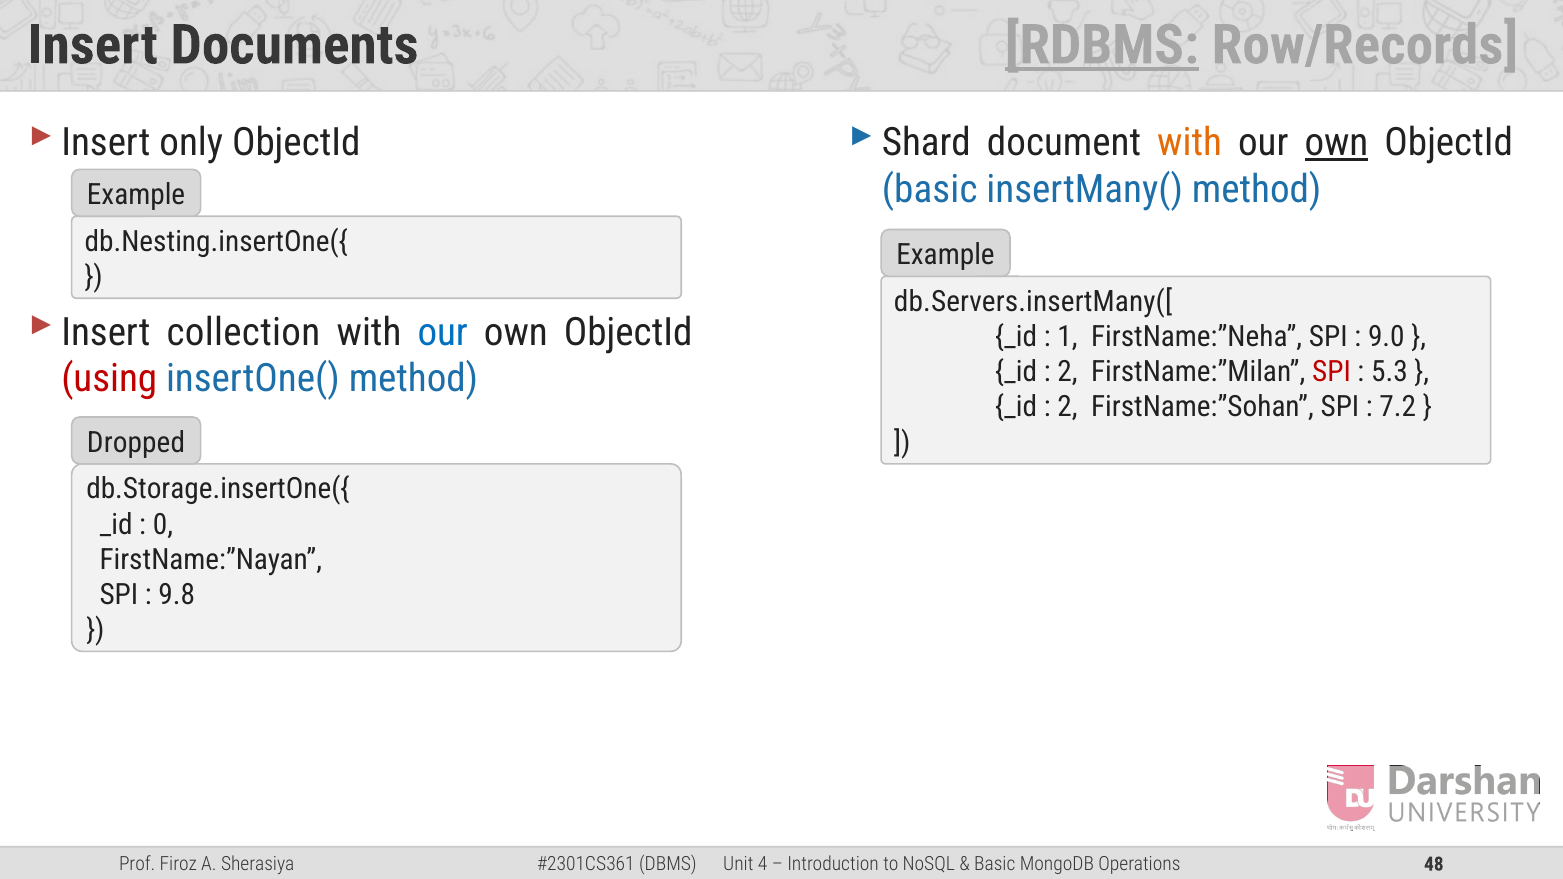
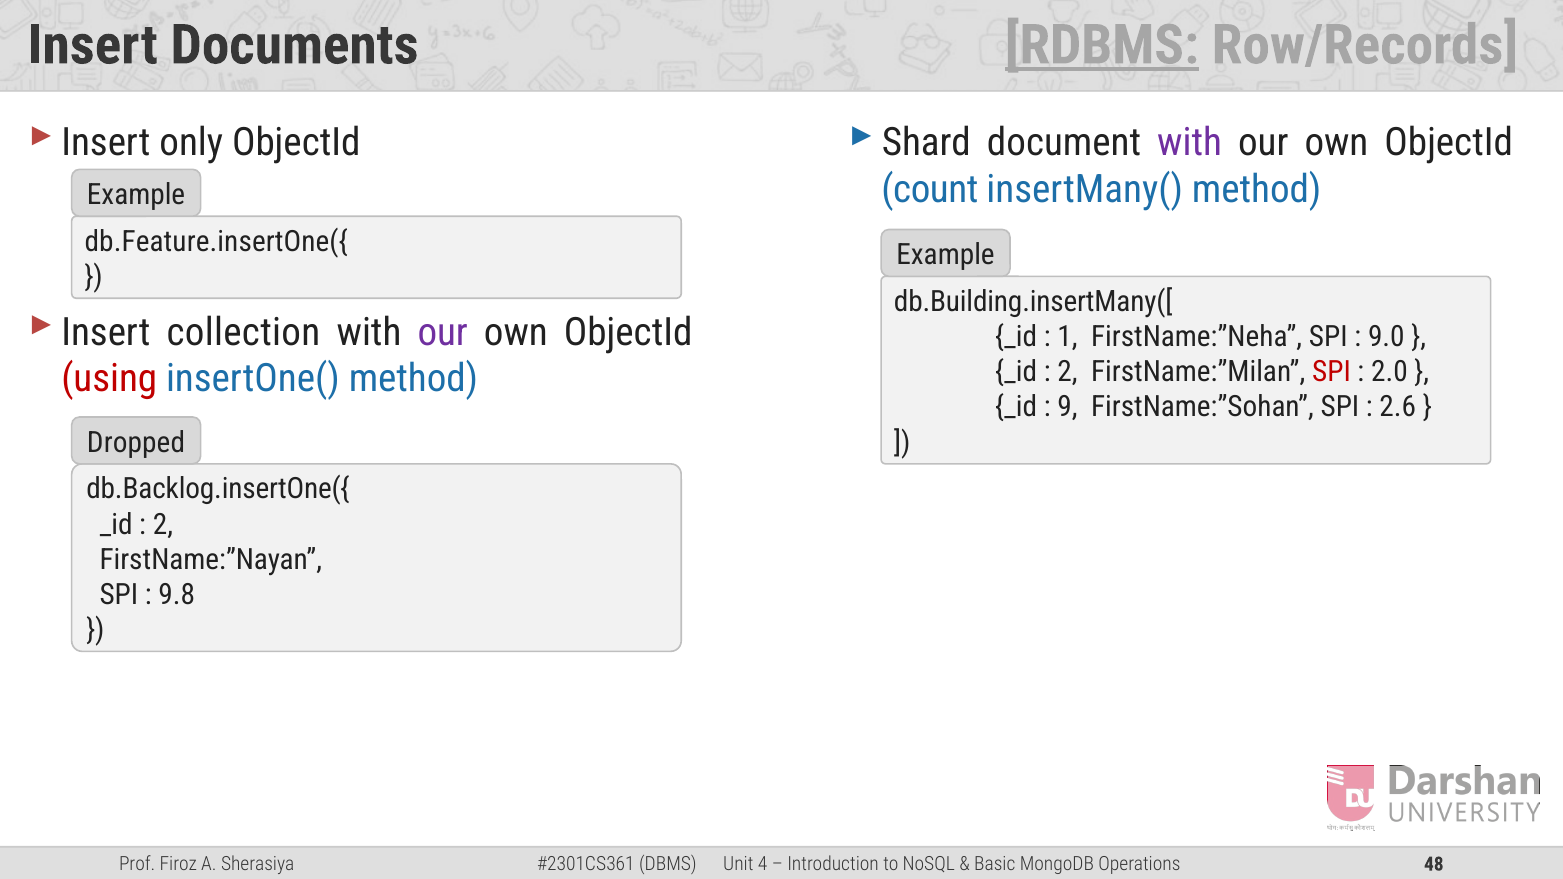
with colour: orange -> purple (1190, 143)
own underline: present -> none (1336, 143)
basic: basic -> count (930, 190)
db.Nesting.insertOne({: db.Nesting.insertOne({ -> db.Feature.insertOne({ (216, 242)
db.Servers.insertMany([: db.Servers.insertMany([ -> db.Building.insertMany([ (1033, 302)
our colour: blue -> purple (443, 332)
5.3: 5.3 -> 2.0 (1389, 372)
2: 2 -> 9 (1068, 407)
7.2: 7.2 -> 2.6 (1398, 407)
db.Storage.insertOne({: db.Storage.insertOne({ -> db.Backlog.insertOne({ (218, 489)
0: 0 -> 2 (163, 525)
